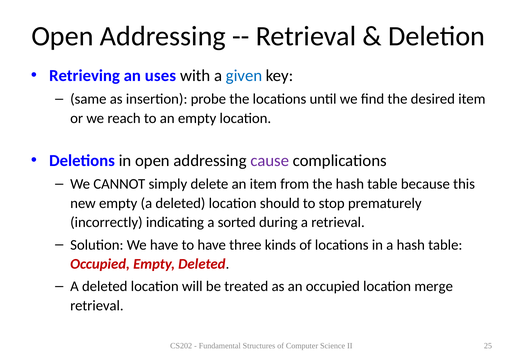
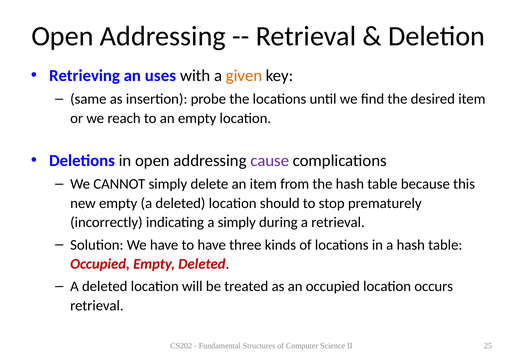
given colour: blue -> orange (244, 76)
a sorted: sorted -> simply (237, 222)
merge: merge -> occurs (434, 287)
